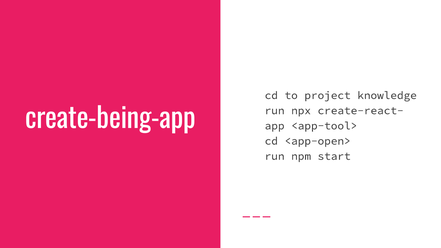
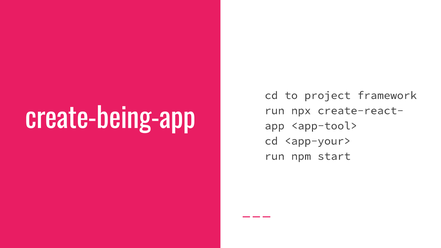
knowledge: knowledge -> framework (387, 95)
<app-open>: <app-open> -> <app-your> (318, 141)
